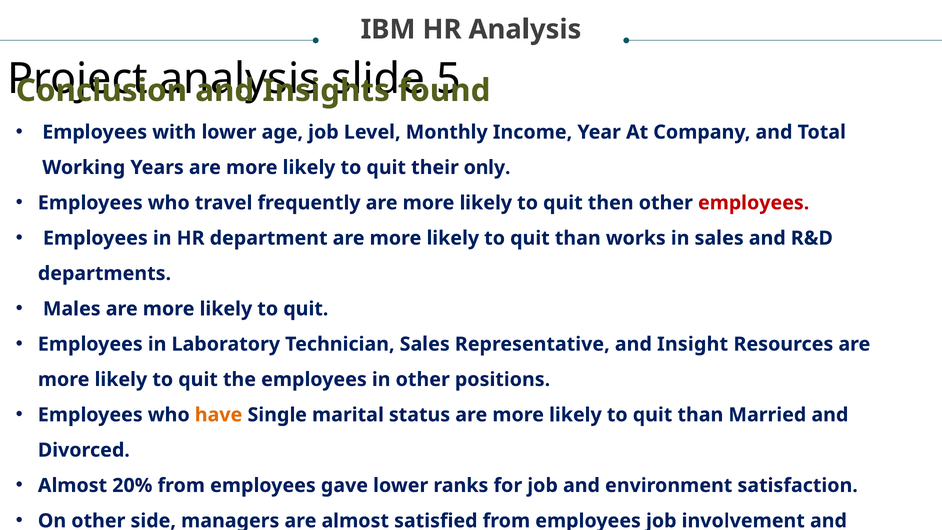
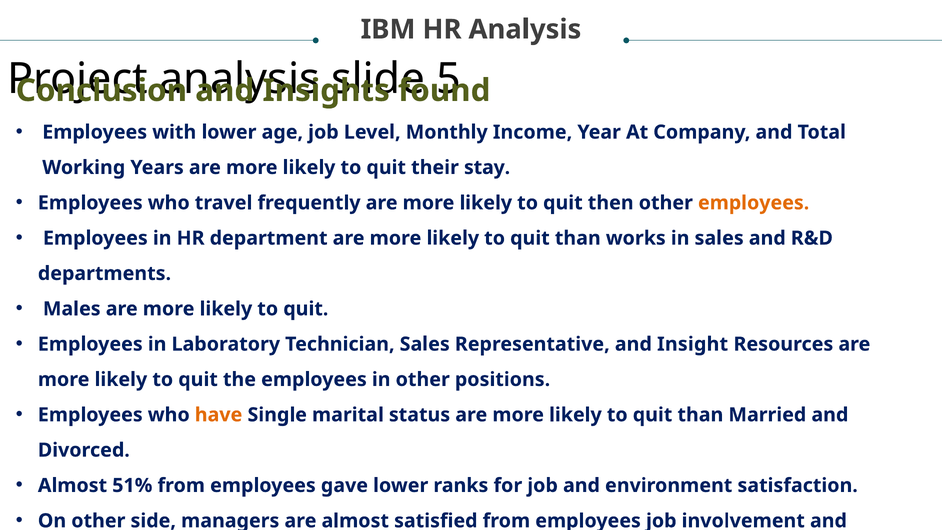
only: only -> stay (487, 167)
employees colour: red -> orange (754, 203)
20%: 20% -> 51% (132, 485)
